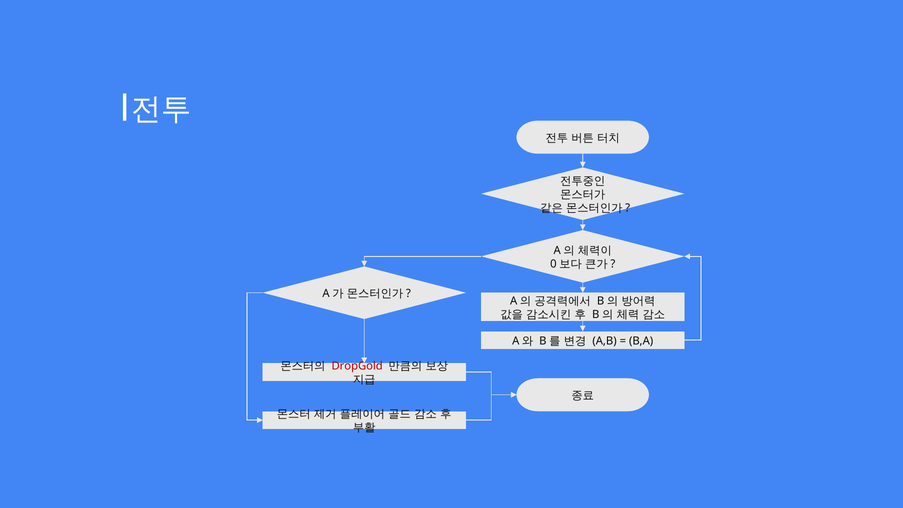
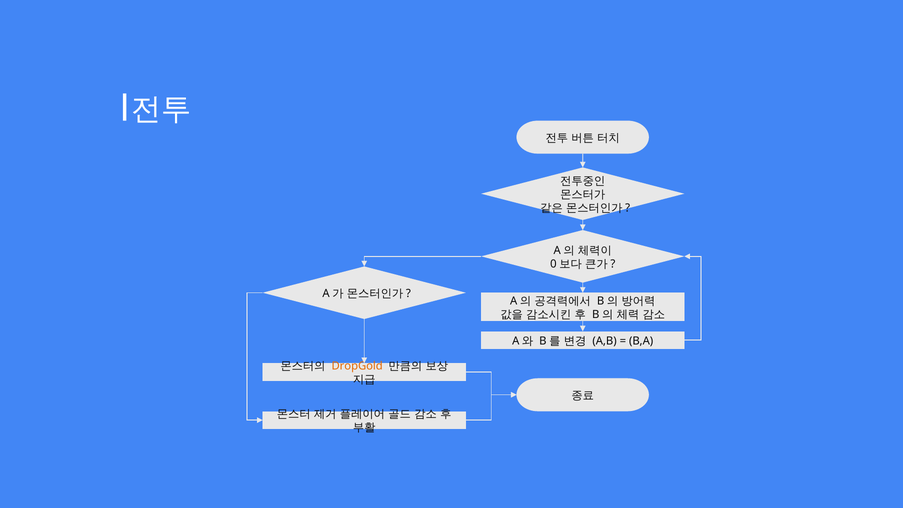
DropGold colour: red -> orange (357, 366)
